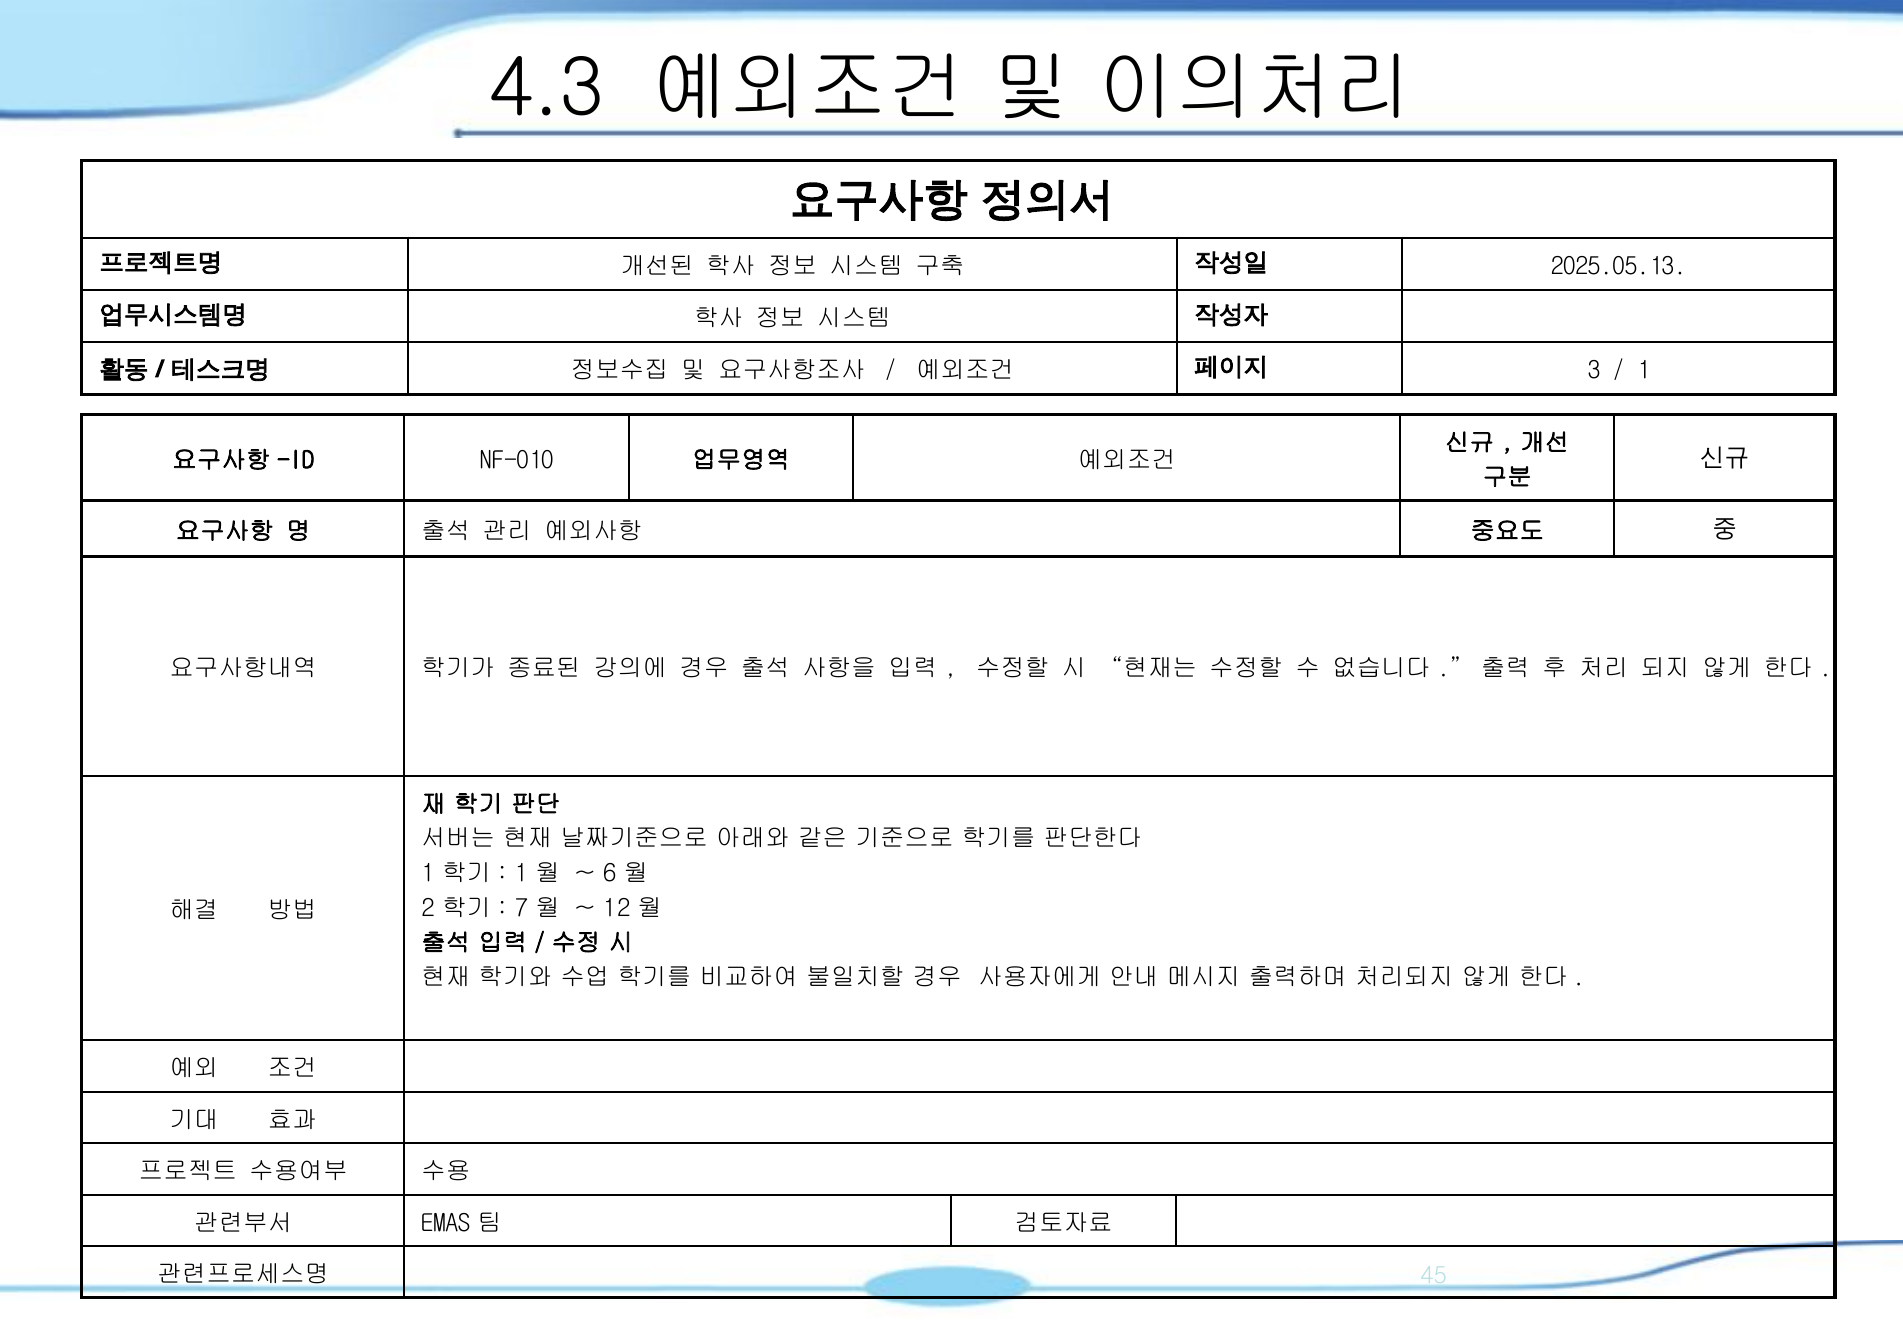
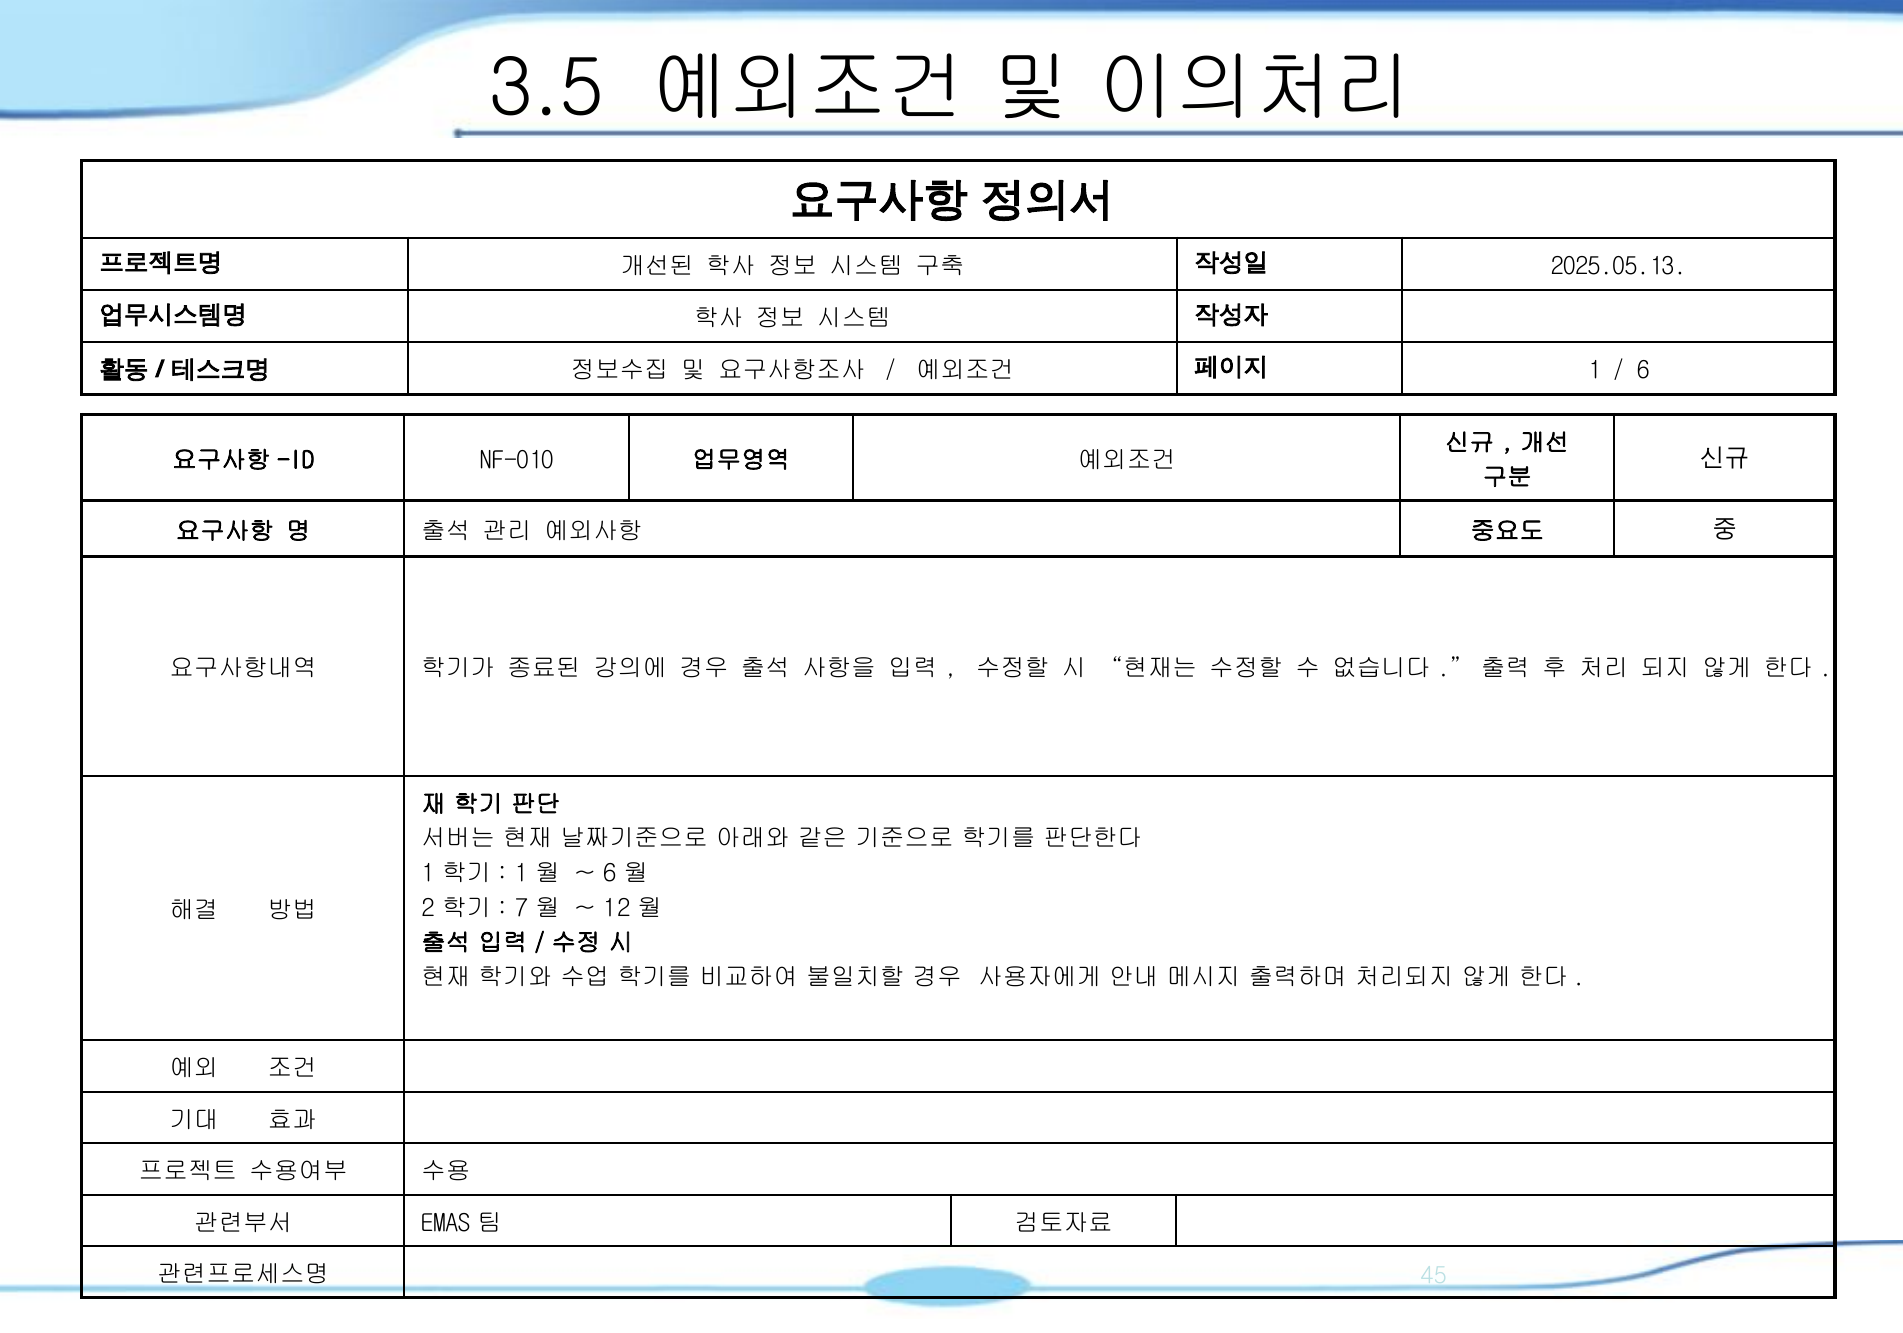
4.3: 4.3 -> 3.5 (547, 88)
3: 3 -> 1 (1594, 370)
1: 1 -> 6 (1643, 370)
